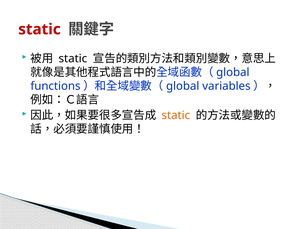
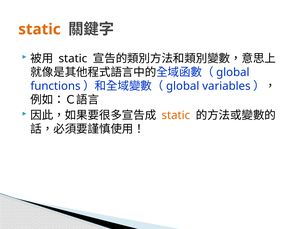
static colour: red -> orange (39, 29)
